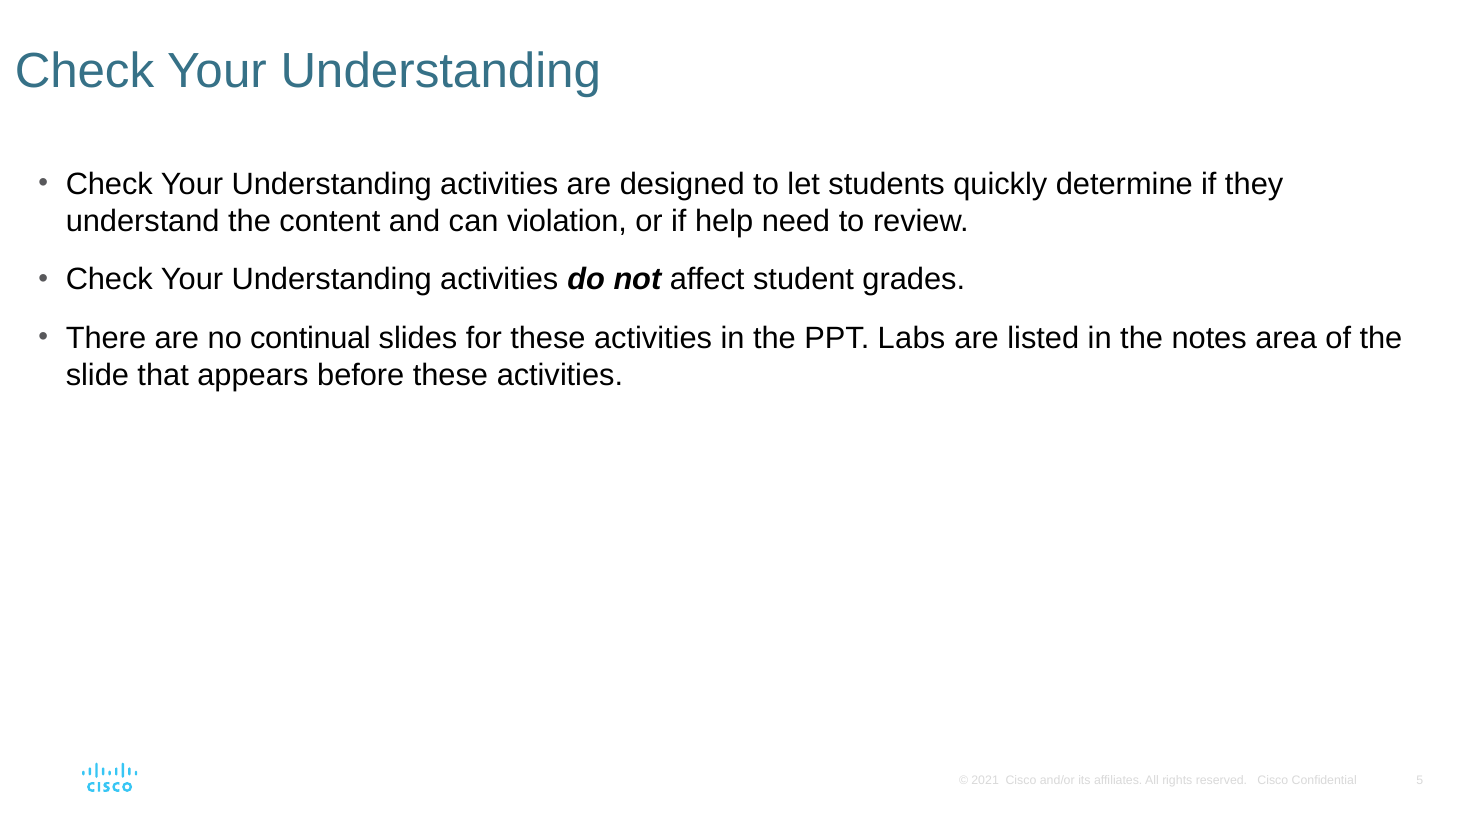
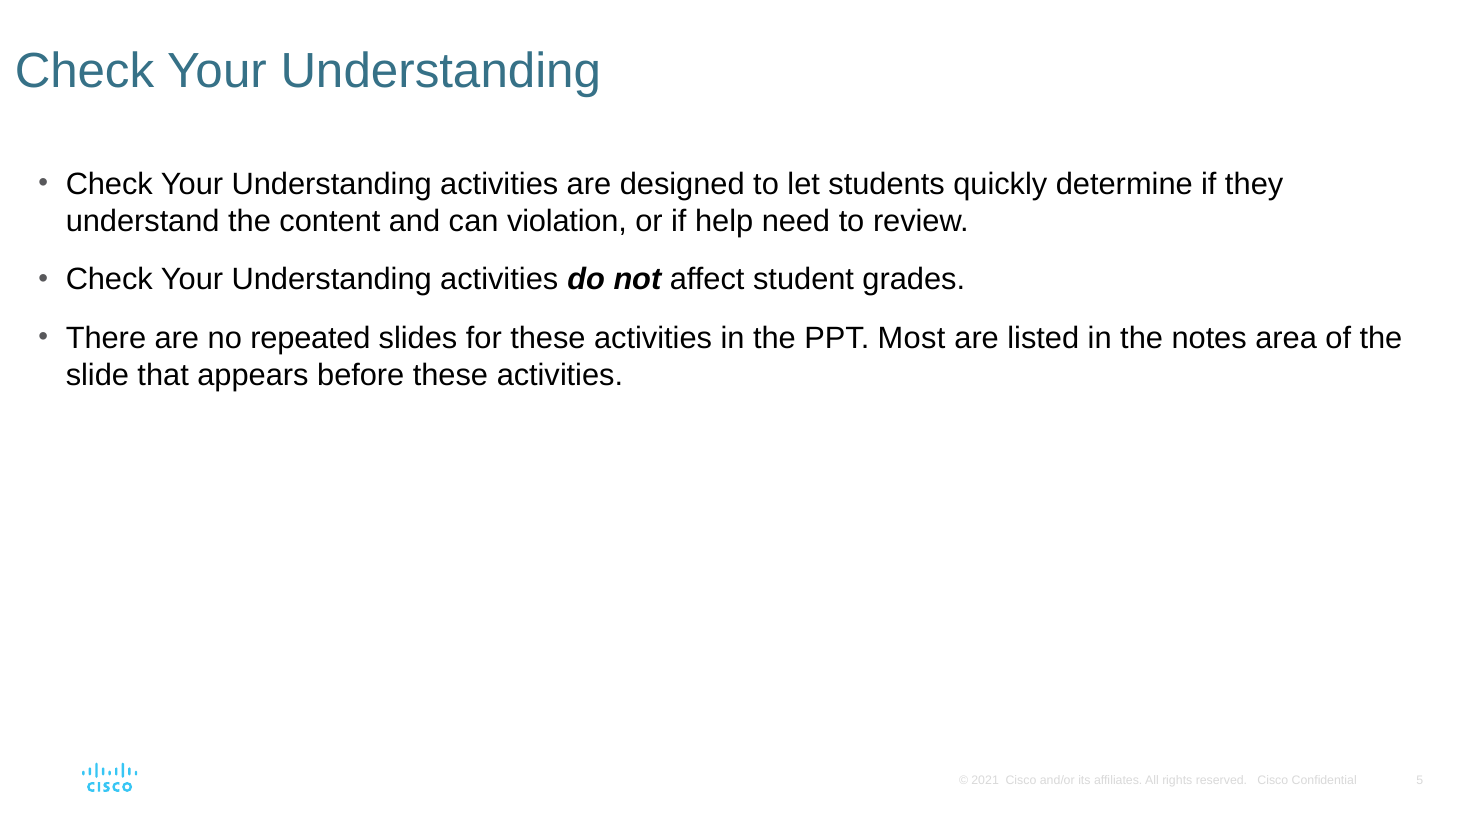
continual: continual -> repeated (310, 338)
Labs: Labs -> Most (912, 338)
